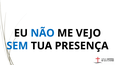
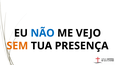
SEM colour: blue -> orange (17, 46)
